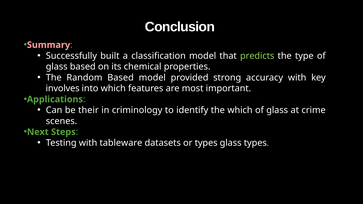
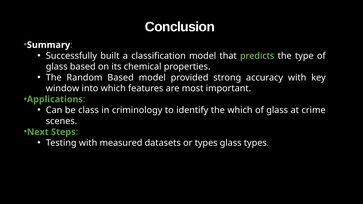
Summary colour: pink -> white (49, 45)
involves: involves -> window (63, 89)
their: their -> class (88, 110)
tableware: tableware -> measured (121, 143)
